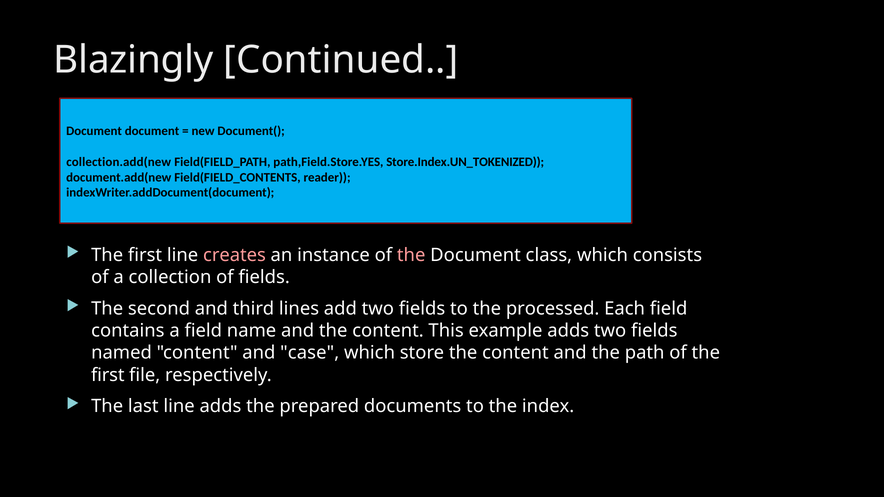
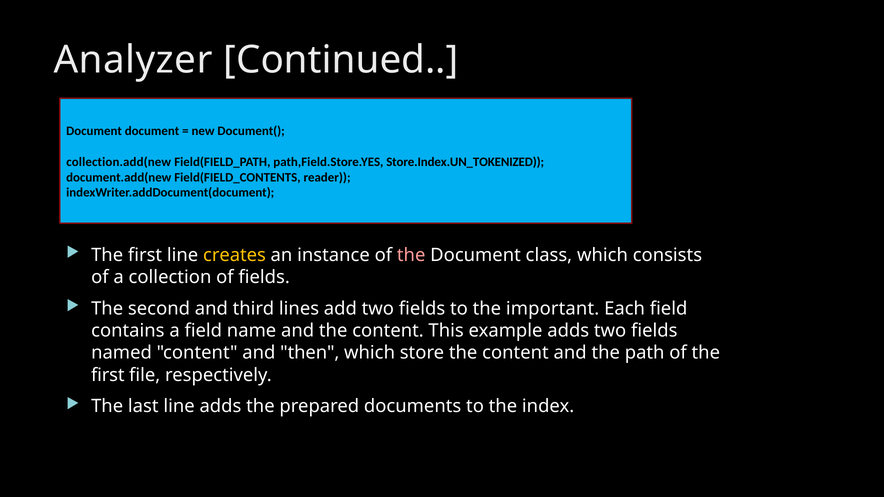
Blazingly: Blazingly -> Analyzer (133, 60)
creates colour: pink -> yellow (234, 255)
processed: processed -> important (553, 309)
case: case -> then (310, 353)
